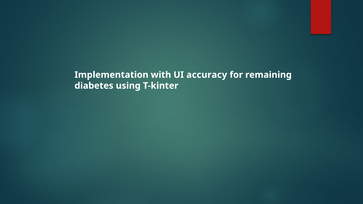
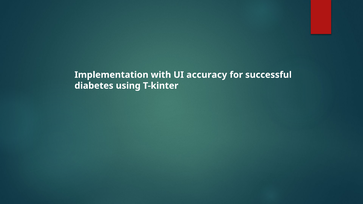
remaining: remaining -> successful (268, 75)
